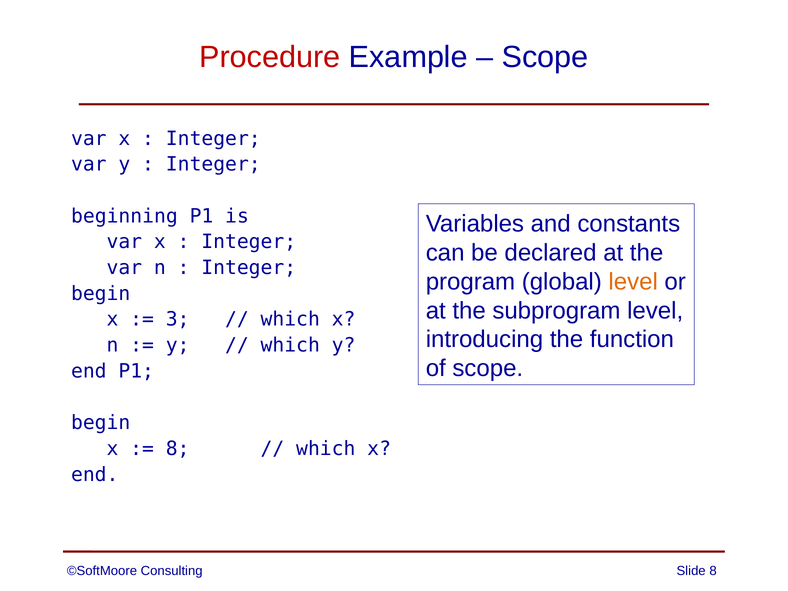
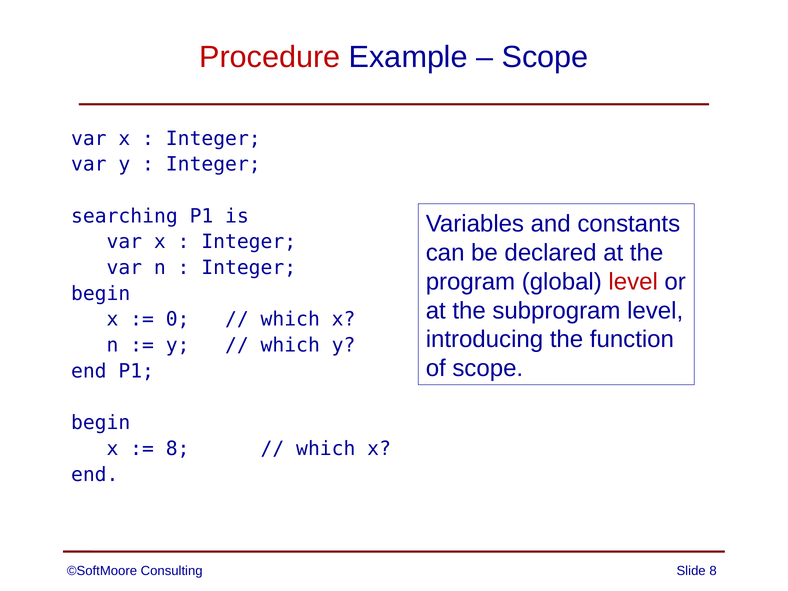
beginning: beginning -> searching (124, 216)
level colour: orange -> red (633, 282)
3: 3 -> 0 (178, 319)
